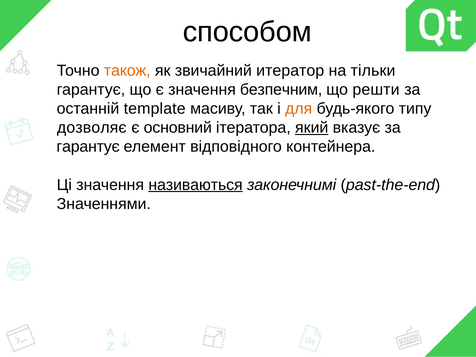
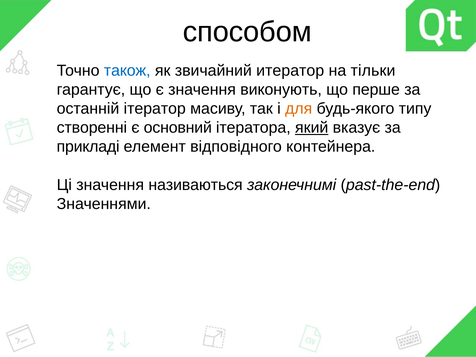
також colour: orange -> blue (127, 71)
безпечним: безпечним -> виконують (281, 90)
решти: решти -> перше (376, 90)
template: template -> ітератор (155, 109)
дозволяє: дозволяє -> створенні (92, 128)
гарантує: гарантує -> прикладі (88, 147)
називаються underline: present -> none (196, 185)
